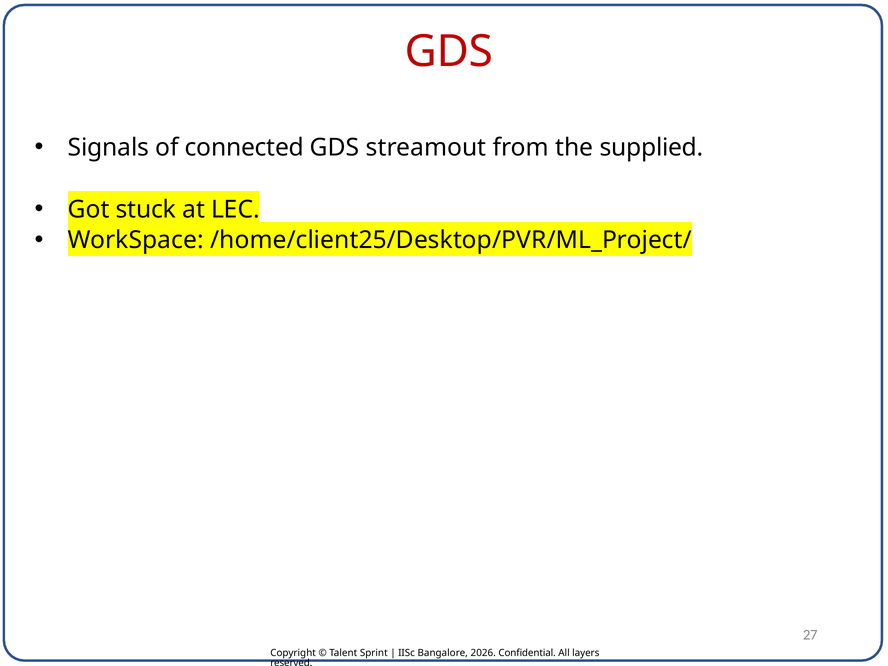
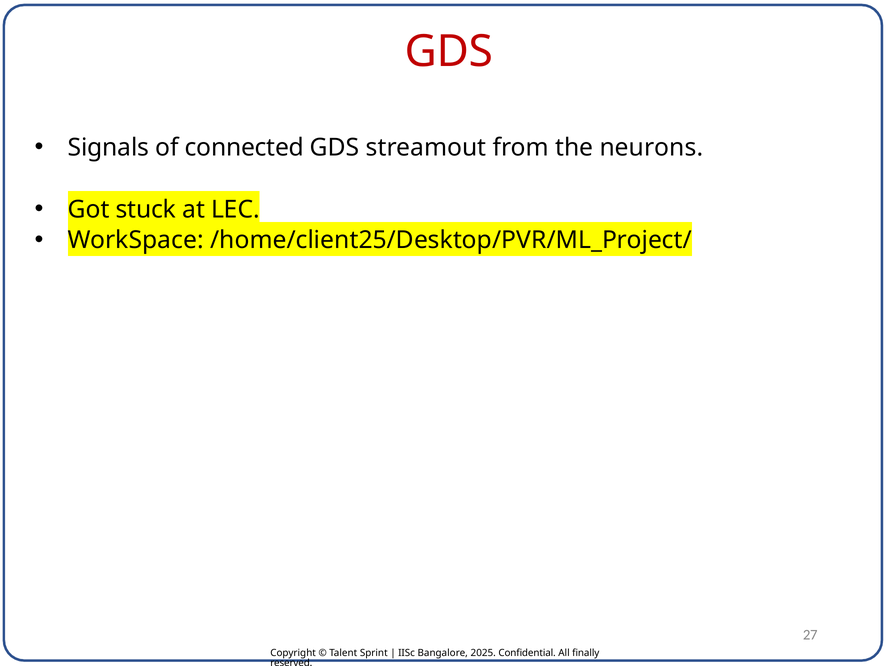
supplied: supplied -> neurons (651, 148)
2026: 2026 -> 2025 (483, 653)
layers: layers -> finally (586, 653)
